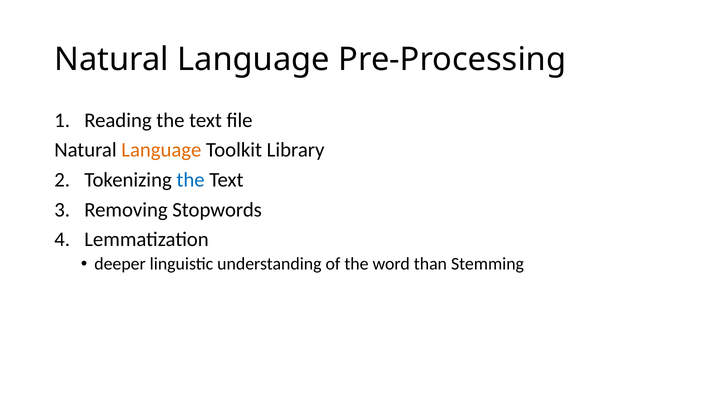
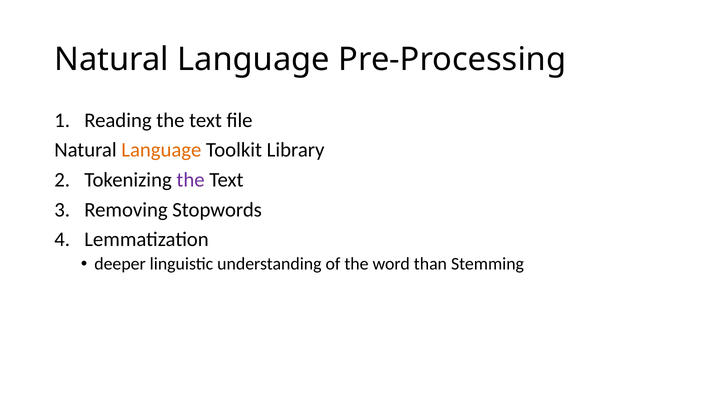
the colour: blue -> purple (191, 180)
